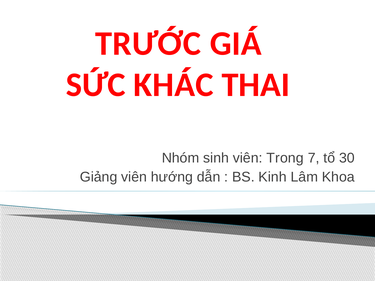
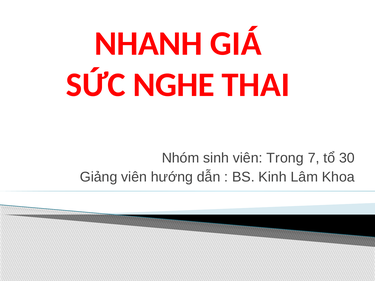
TRƯỚC: TRƯỚC -> NHANH (148, 44)
KHÁC: KHÁC -> NGHE (174, 85)
